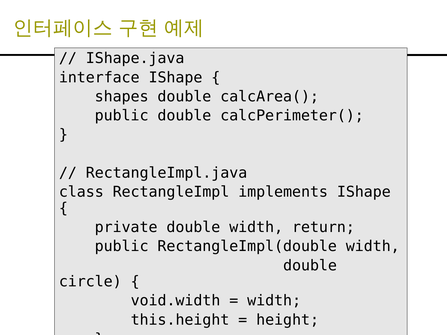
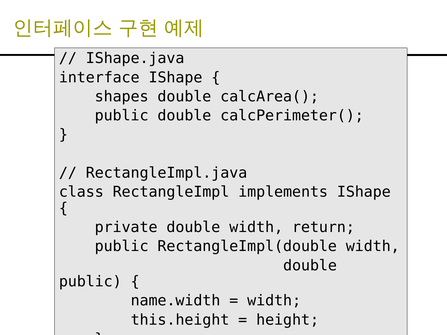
circle: circle -> public (90, 282)
void.width: void.width -> name.width (176, 301)
